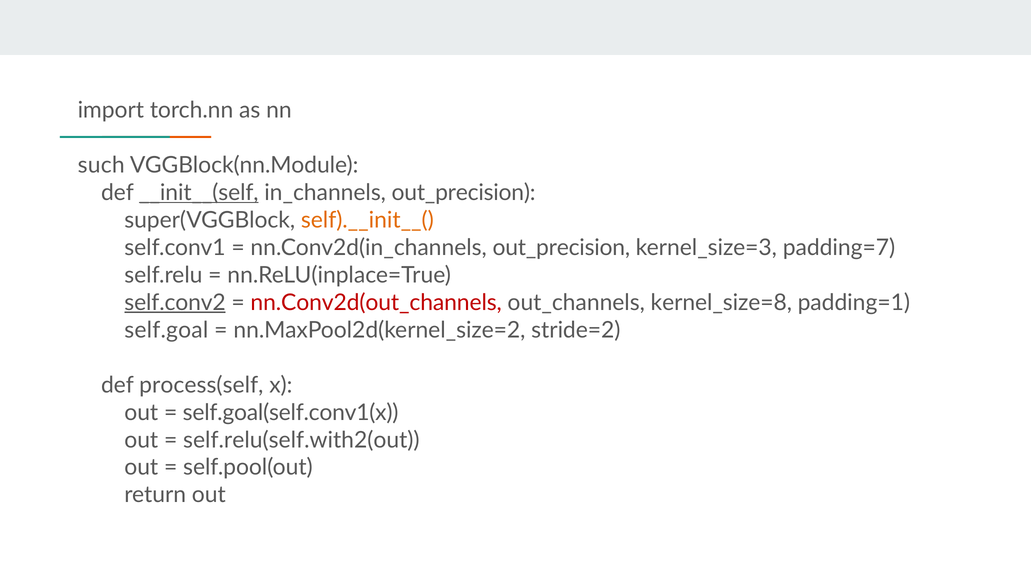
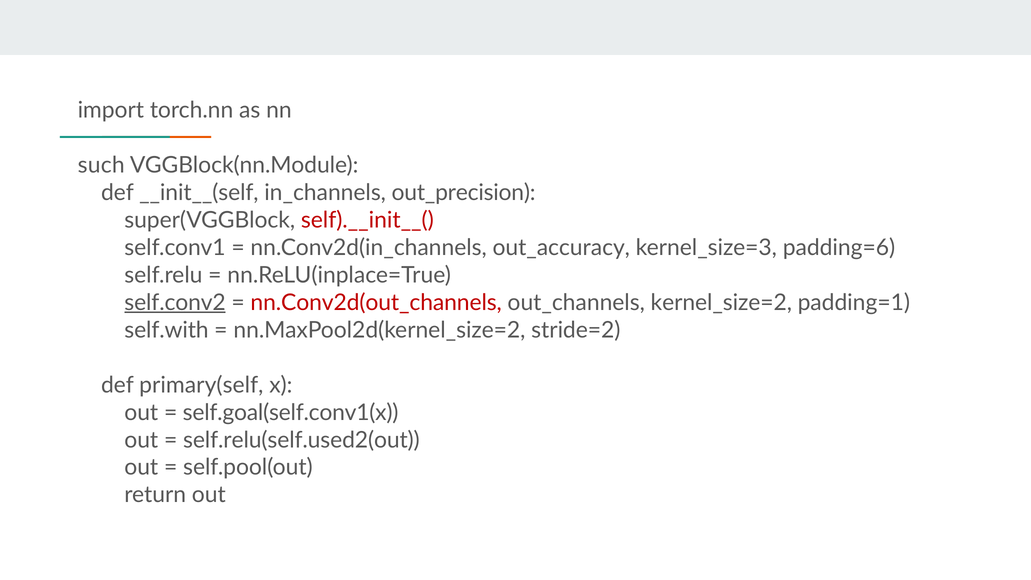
__init__(self underline: present -> none (199, 193)
self).__init__( colour: orange -> red (367, 220)
nn.Conv2d(in_channels out_precision: out_precision -> out_accuracy (561, 248)
padding=7: padding=7 -> padding=6 (839, 248)
kernel_size=8: kernel_size=8 -> kernel_size=2 (721, 303)
self.goal: self.goal -> self.with (166, 330)
process(self: process(self -> primary(self (201, 385)
self.relu(self.with2(out: self.relu(self.with2(out -> self.relu(self.used2(out (301, 440)
